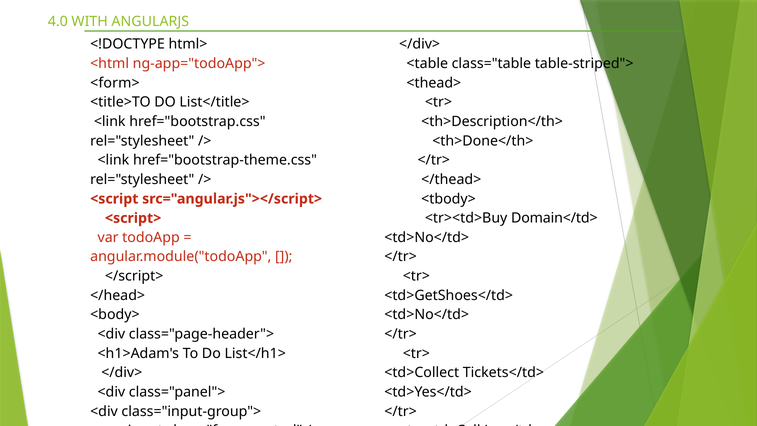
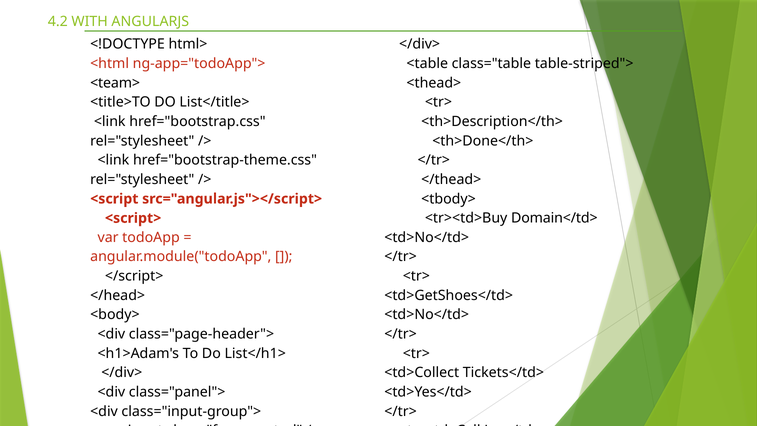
4.0: 4.0 -> 4.2 (58, 21)
<form>: <form> -> <team> (115, 83)
